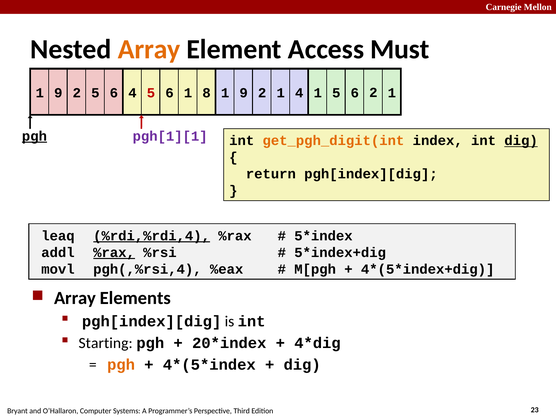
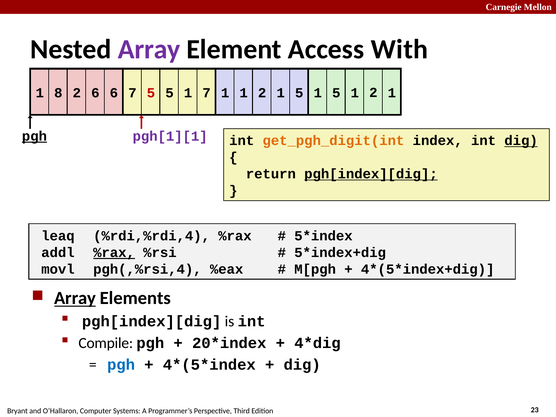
Array colour: orange -> purple (149, 49)
Must: Must -> With (399, 49)
9: 9 -> 8 (58, 93)
2 5: 5 -> 6 (95, 93)
6 4: 4 -> 7 (132, 93)
6: 6 -> 5 (170, 93)
1 8: 8 -> 7 (207, 93)
9: 9 -> 1 (244, 93)
2 1 4: 4 -> 5 (299, 93)
6: 6 -> 1 (355, 93)
pgh[index][dig underline: none -> present (371, 174)
%rdi,%rdi,4 underline: present -> none (152, 236)
Array underline: none -> present (75, 298)
Starting: Starting -> Compile (106, 343)
pgh colour: orange -> blue (121, 365)
